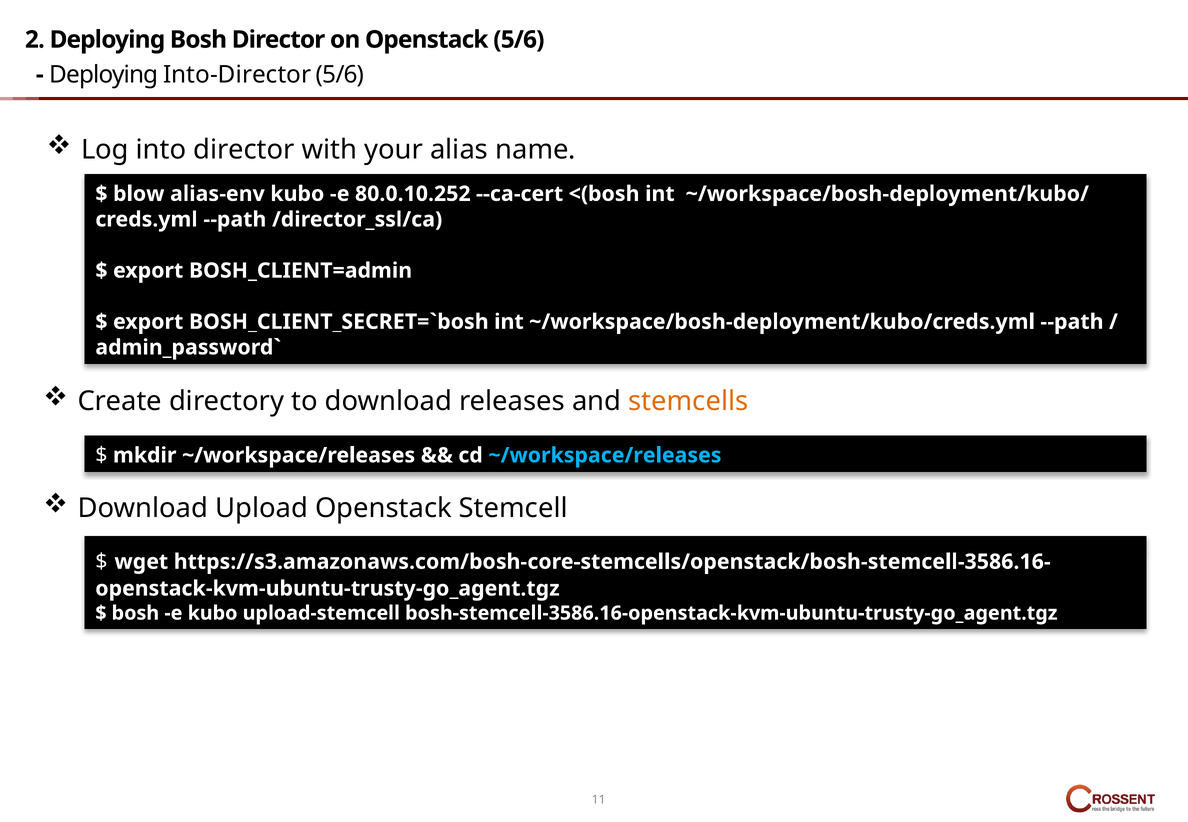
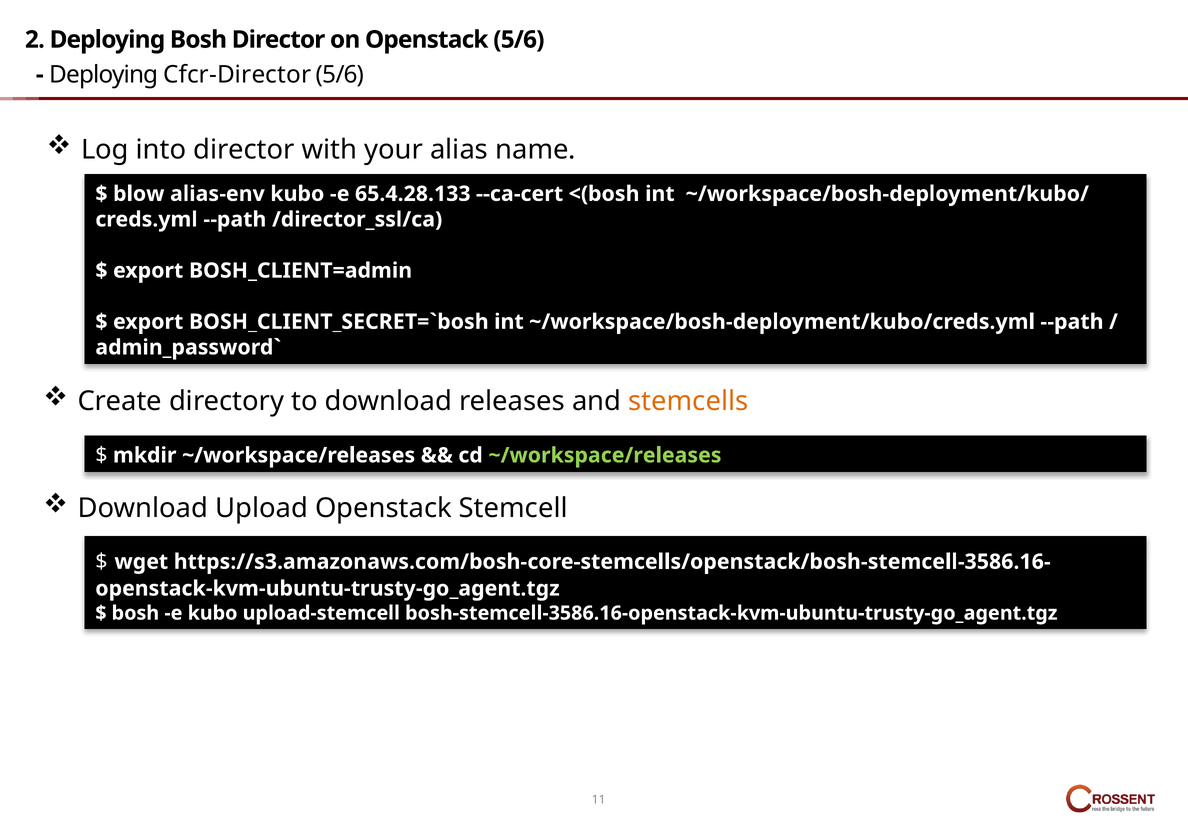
Into-Director: Into-Director -> Cfcr-Director (237, 75)
80.0.10.252: 80.0.10.252 -> 65.4.28.133 (413, 194)
~/workspace/releases colour: light blue -> light green (605, 456)
